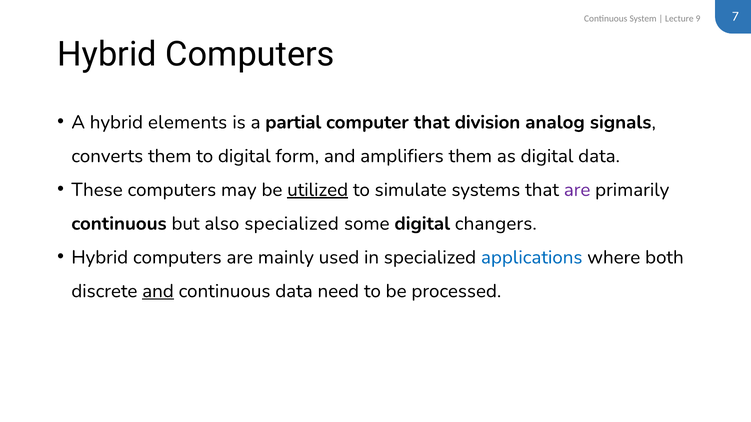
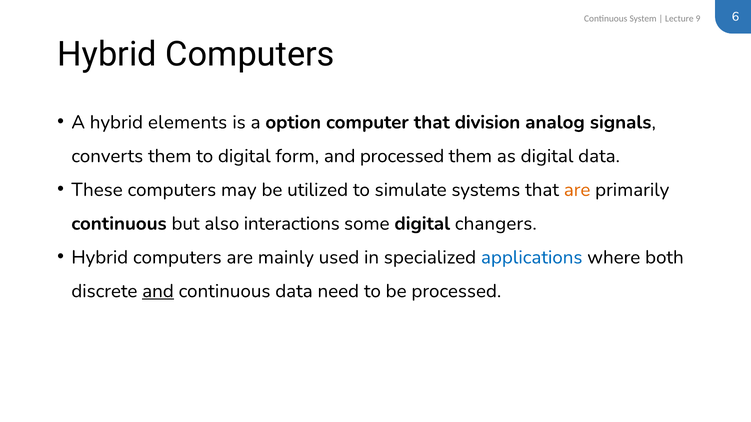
7: 7 -> 6 (735, 17)
partial: partial -> option (293, 122)
and amplifiers: amplifiers -> processed (402, 156)
utilized underline: present -> none (318, 190)
are colour: purple -> orange (577, 190)
also specialized: specialized -> interactions (292, 224)
